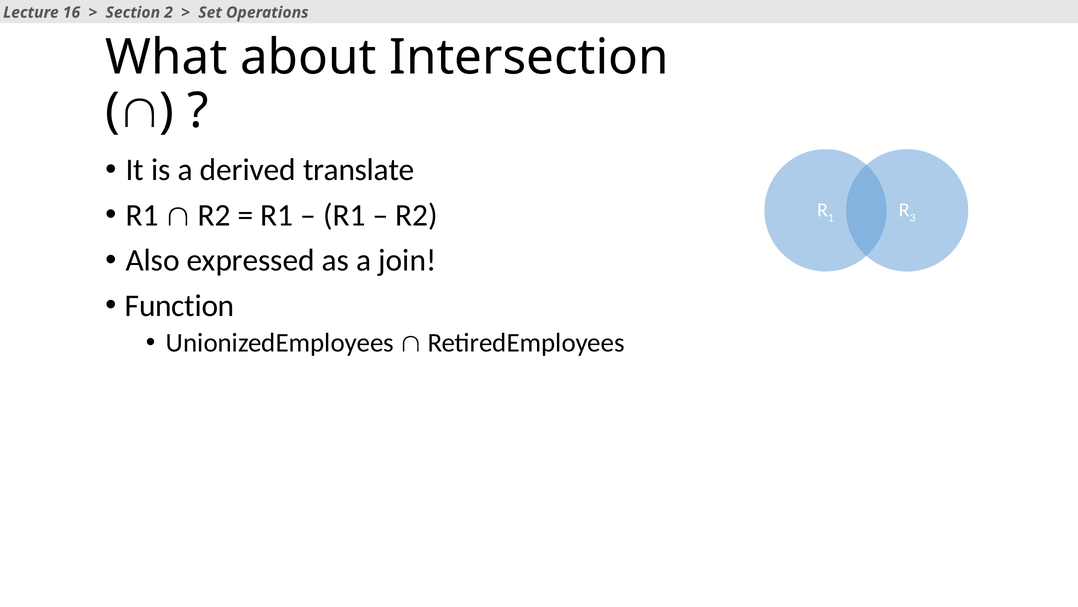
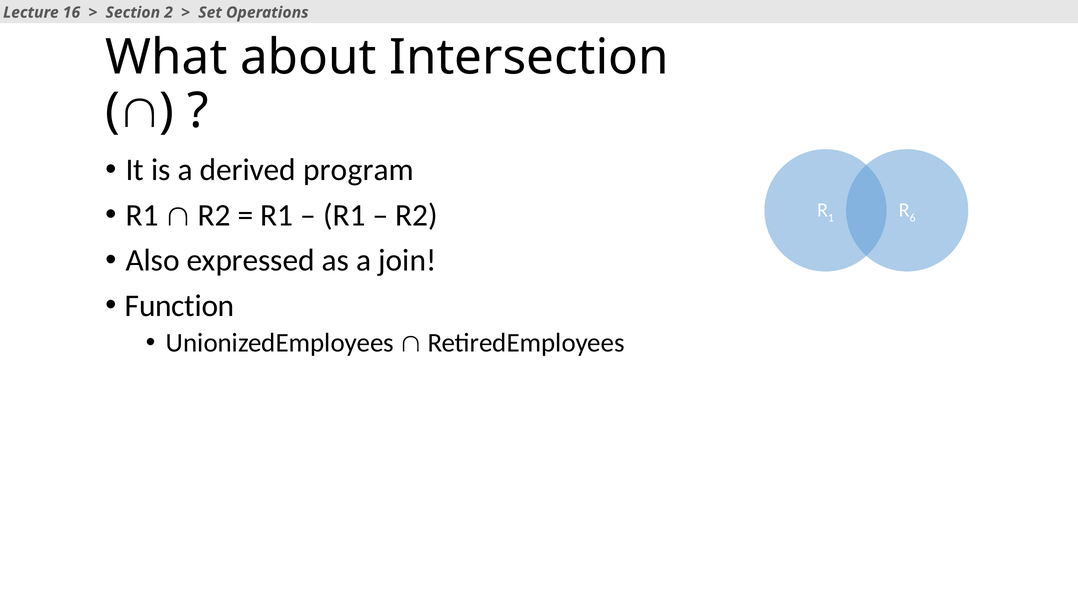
translate: translate -> program (359, 170)
3: 3 -> 6 (913, 218)
